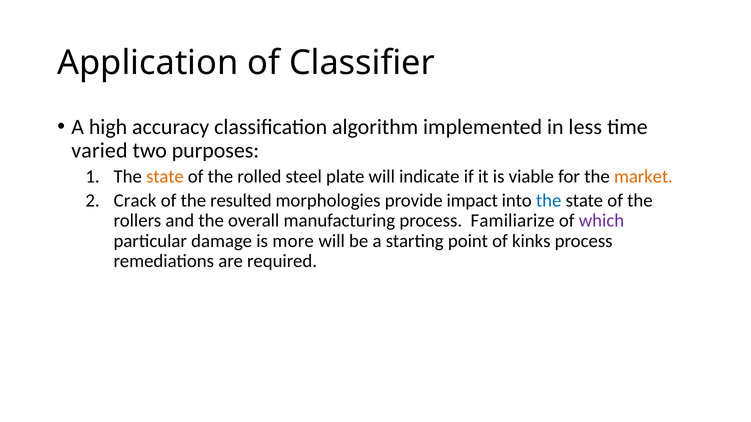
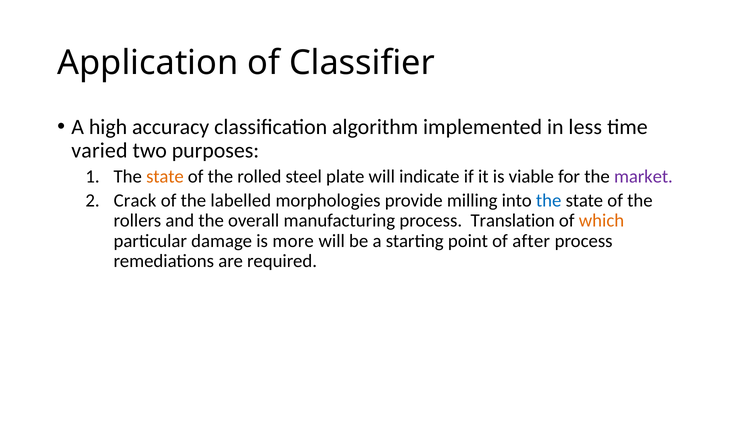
market colour: orange -> purple (643, 177)
resulted: resulted -> labelled (241, 201)
impact: impact -> milling (472, 201)
Familiarize: Familiarize -> Translation (513, 221)
which colour: purple -> orange (601, 221)
kinks: kinks -> after (531, 241)
